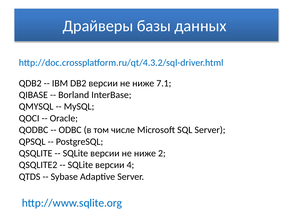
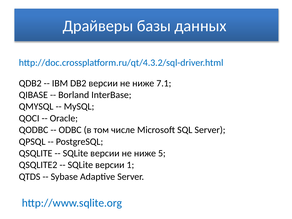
2: 2 -> 5 (162, 153)
4: 4 -> 1 (130, 165)
